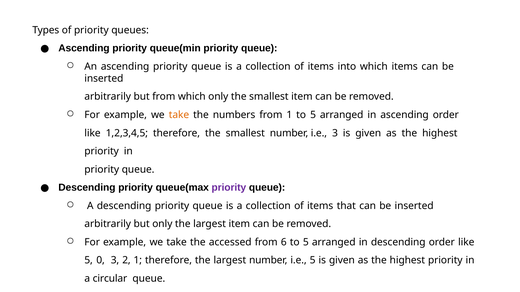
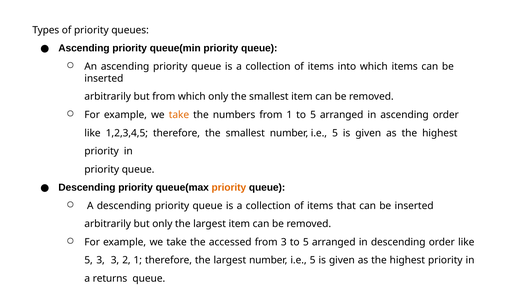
smallest number i.e 3: 3 -> 5 (335, 133)
priority colour: purple -> orange (229, 188)
from 6: 6 -> 3 (284, 242)
5 0: 0 -> 3 (101, 261)
circular: circular -> returns (110, 279)
